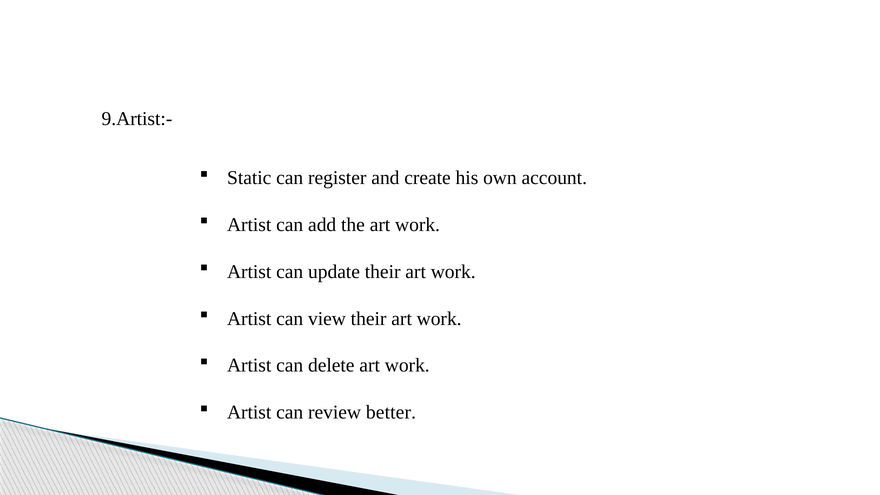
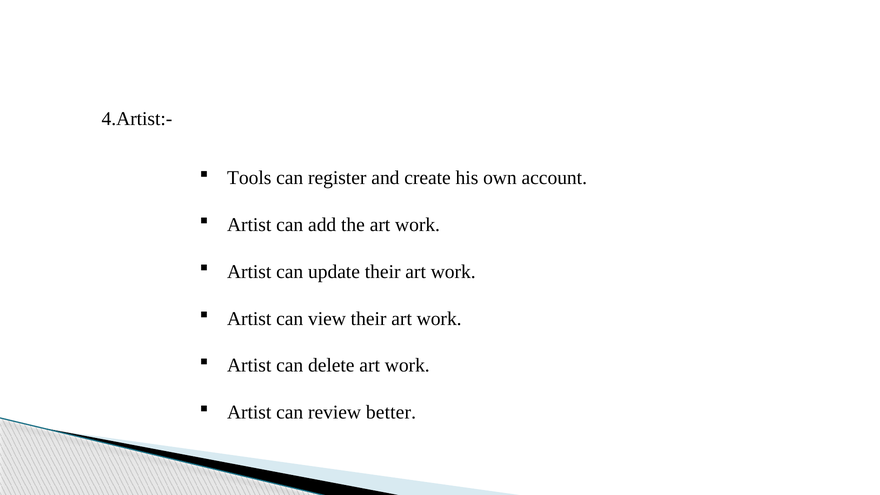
9.Artist:-: 9.Artist:- -> 4.Artist:- (137, 119)
Static: Static -> Tools (249, 178)
